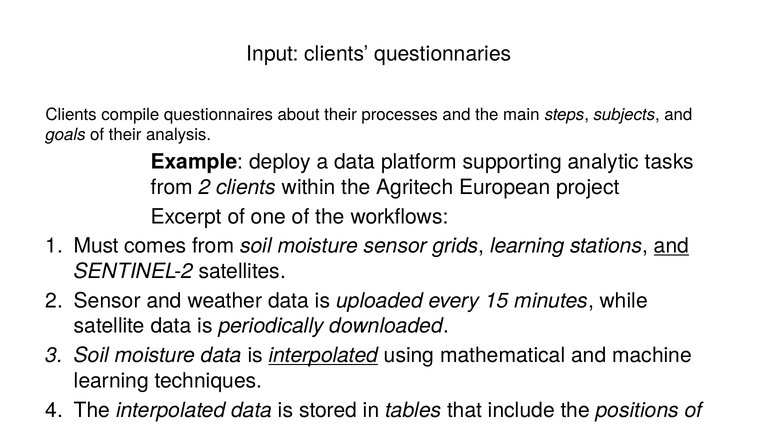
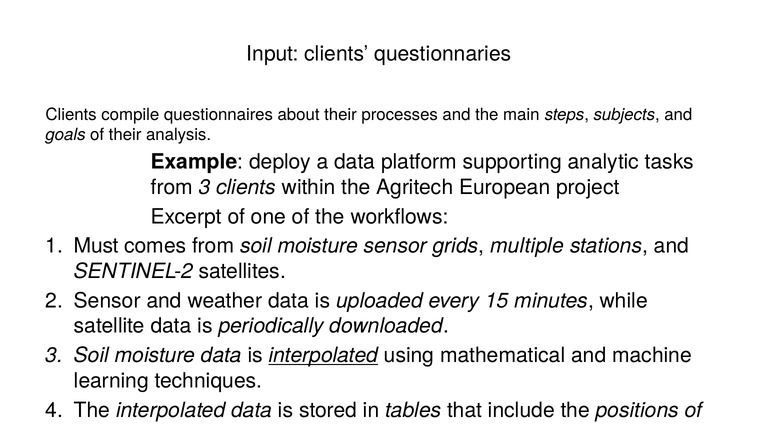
from 2: 2 -> 3 (204, 187)
grids learning: learning -> multiple (527, 246)
and underline: present -> none (671, 246)
